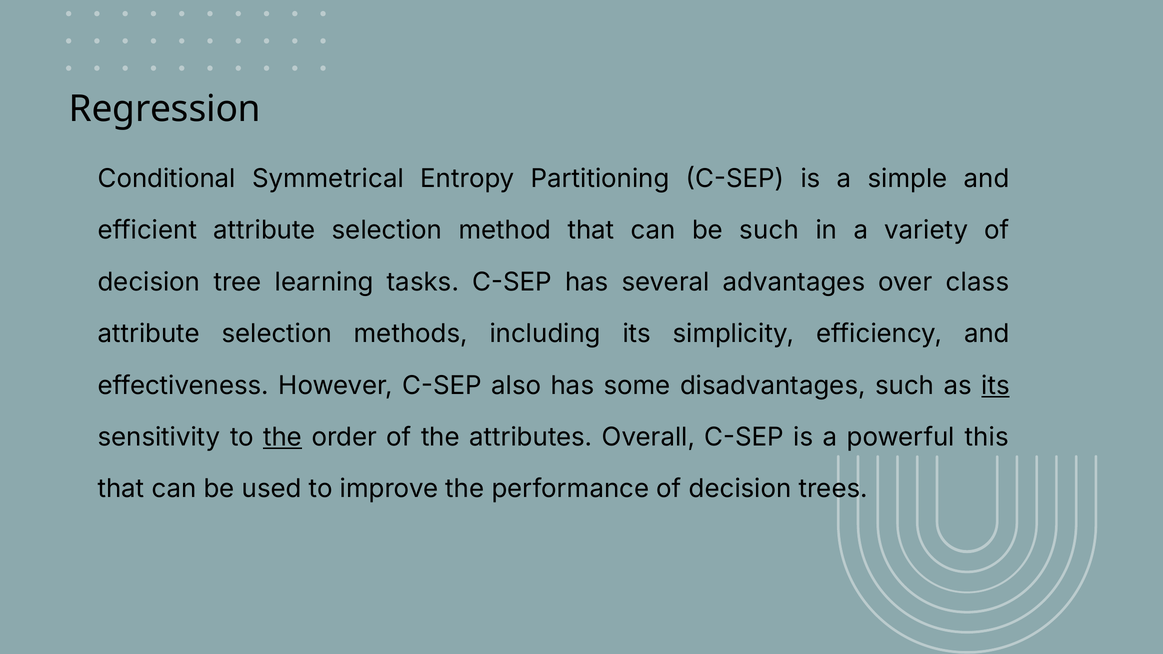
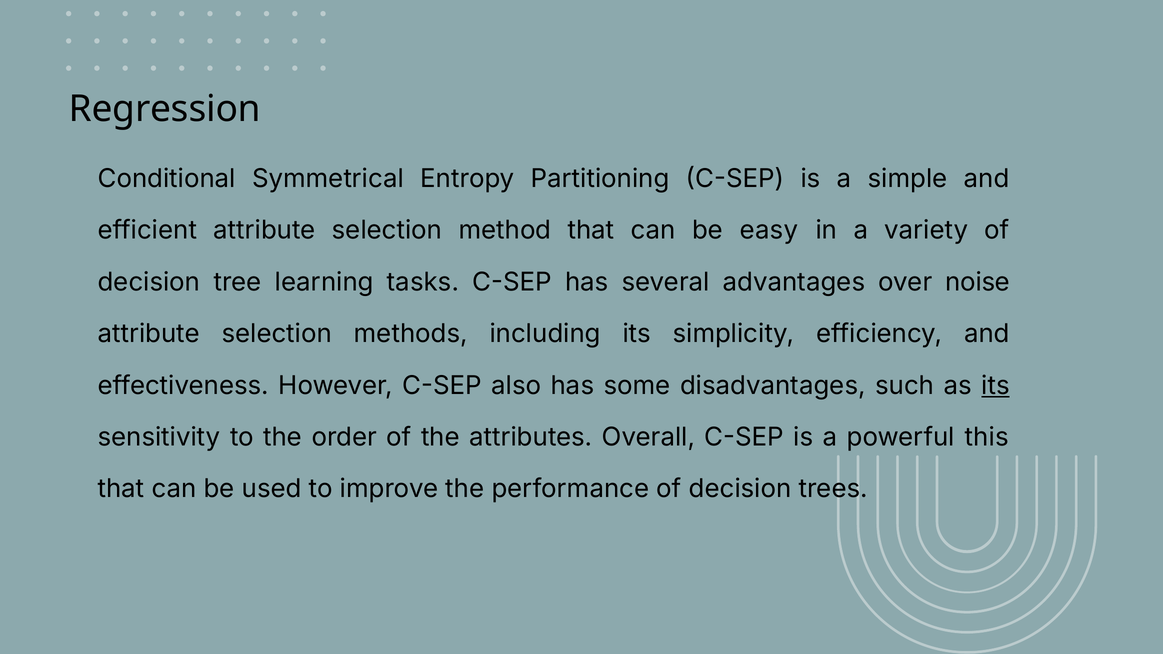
be such: such -> easy (769, 231)
class: class -> noise (978, 282)
the underline: present -> none (283, 437)
